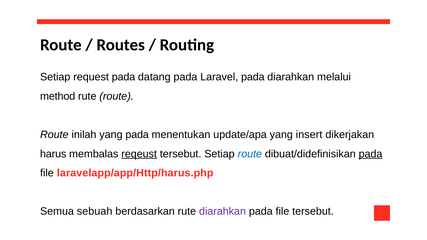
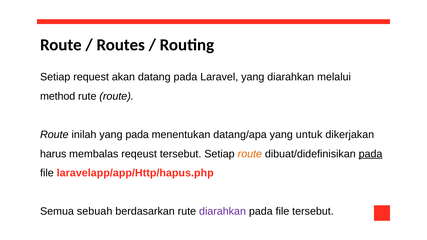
request pada: pada -> akan (123, 77)
Laravel pada: pada -> yang (253, 77)
update/apa: update/apa -> datang/apa (240, 135)
insert: insert -> untuk (309, 135)
reqeust underline: present -> none (139, 154)
route colour: blue -> orange (250, 154)
laravelapp/app/Http/harus.php: laravelapp/app/Http/harus.php -> laravelapp/app/Http/hapus.php (135, 173)
